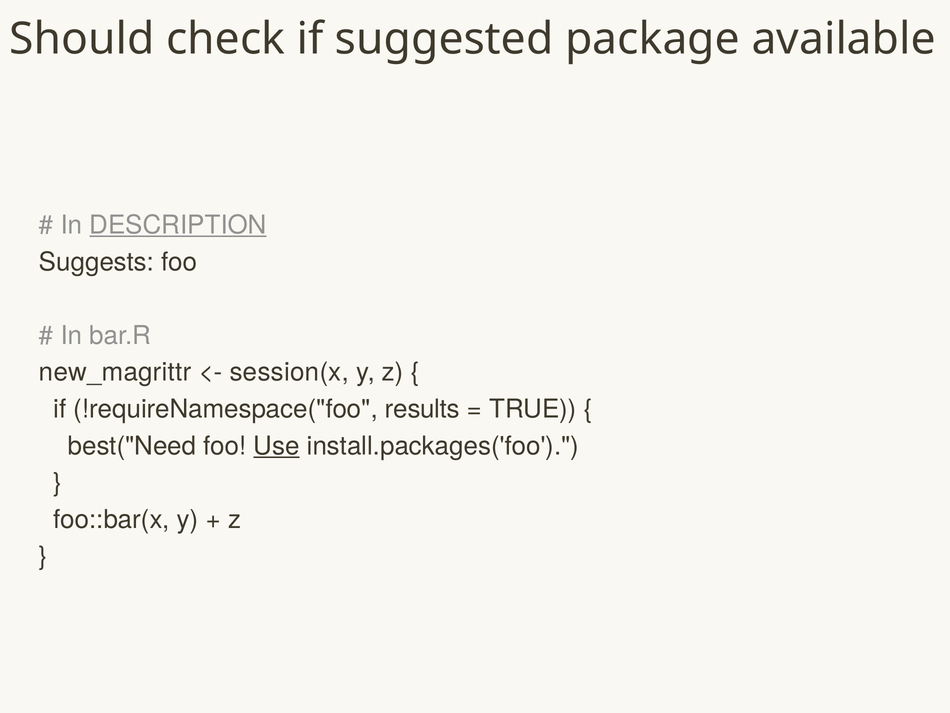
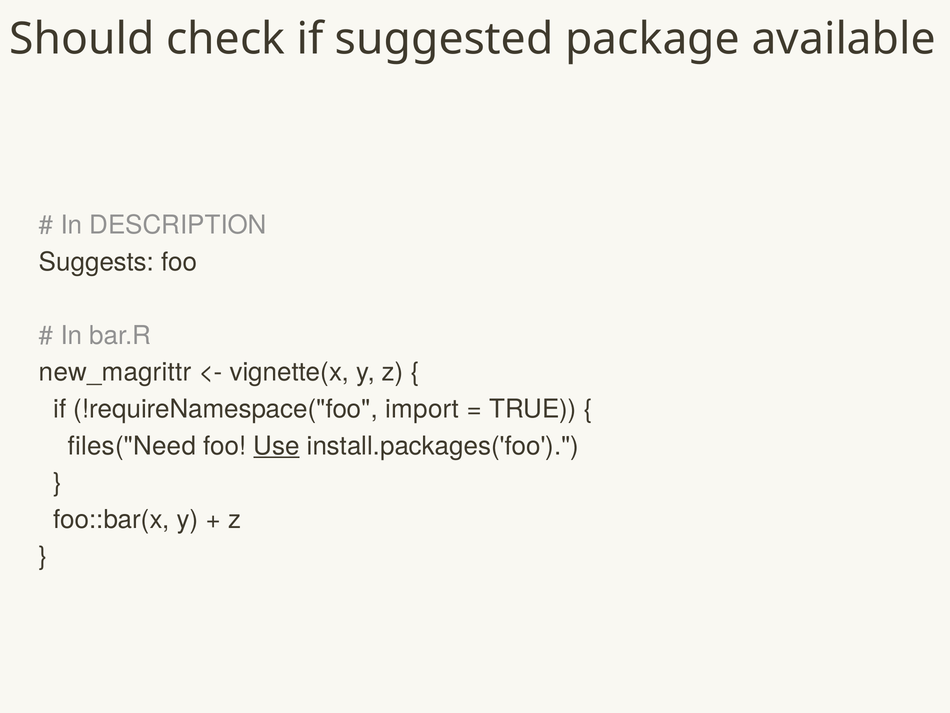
DESCRIPTION underline: present -> none (178, 225)
session(x: session(x -> vignette(x (289, 372)
results: results -> import (422, 409)
best("Need: best("Need -> files("Need (132, 446)
